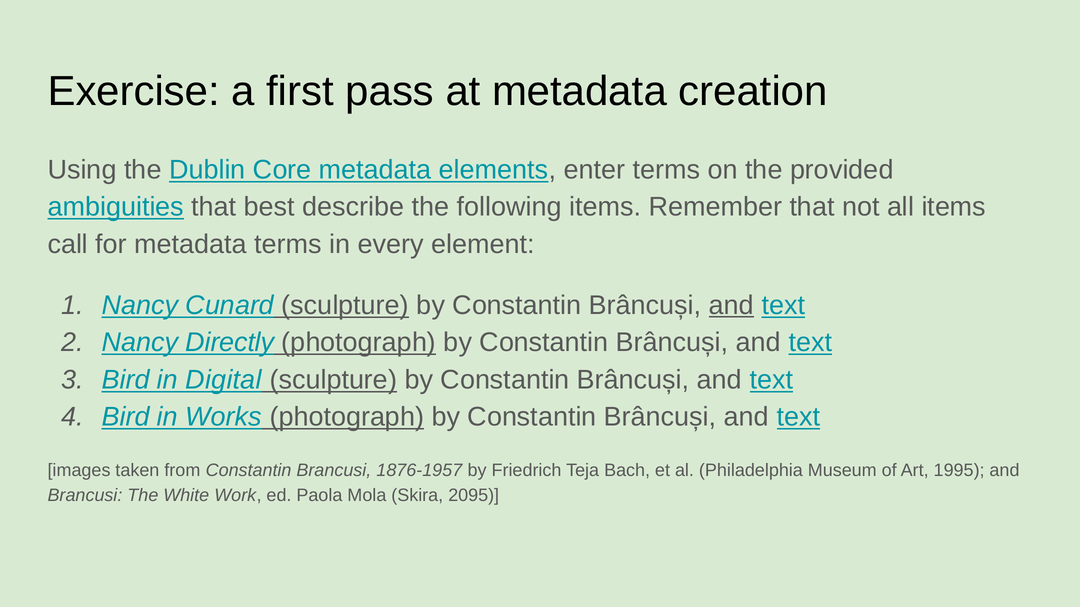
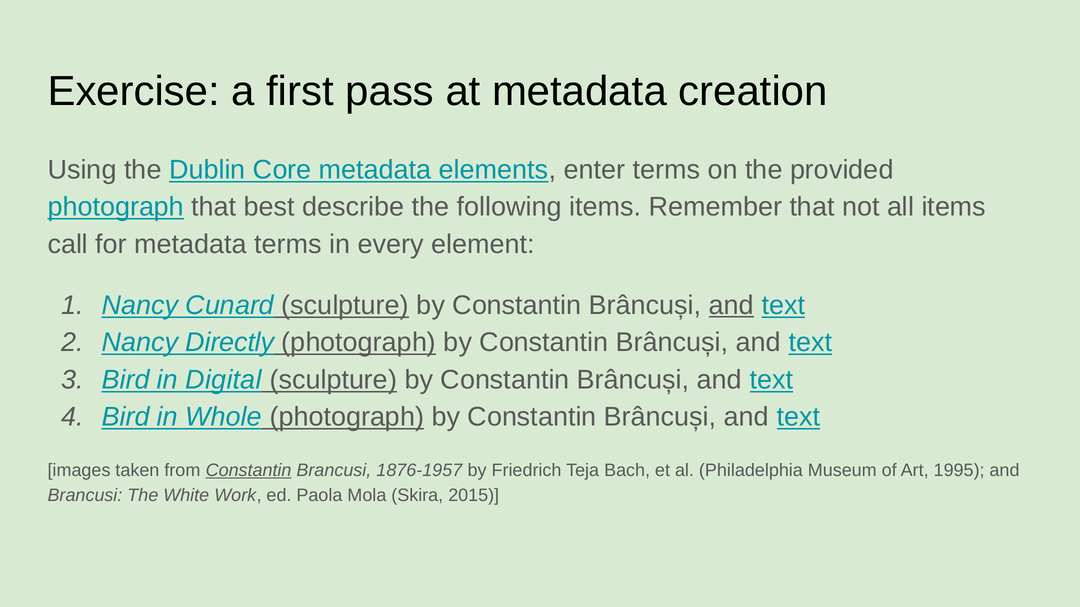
ambiguities: ambiguities -> photograph (116, 207)
Works: Works -> Whole (224, 417)
Constantin underline: none -> present (249, 471)
2095: 2095 -> 2015 (474, 496)
